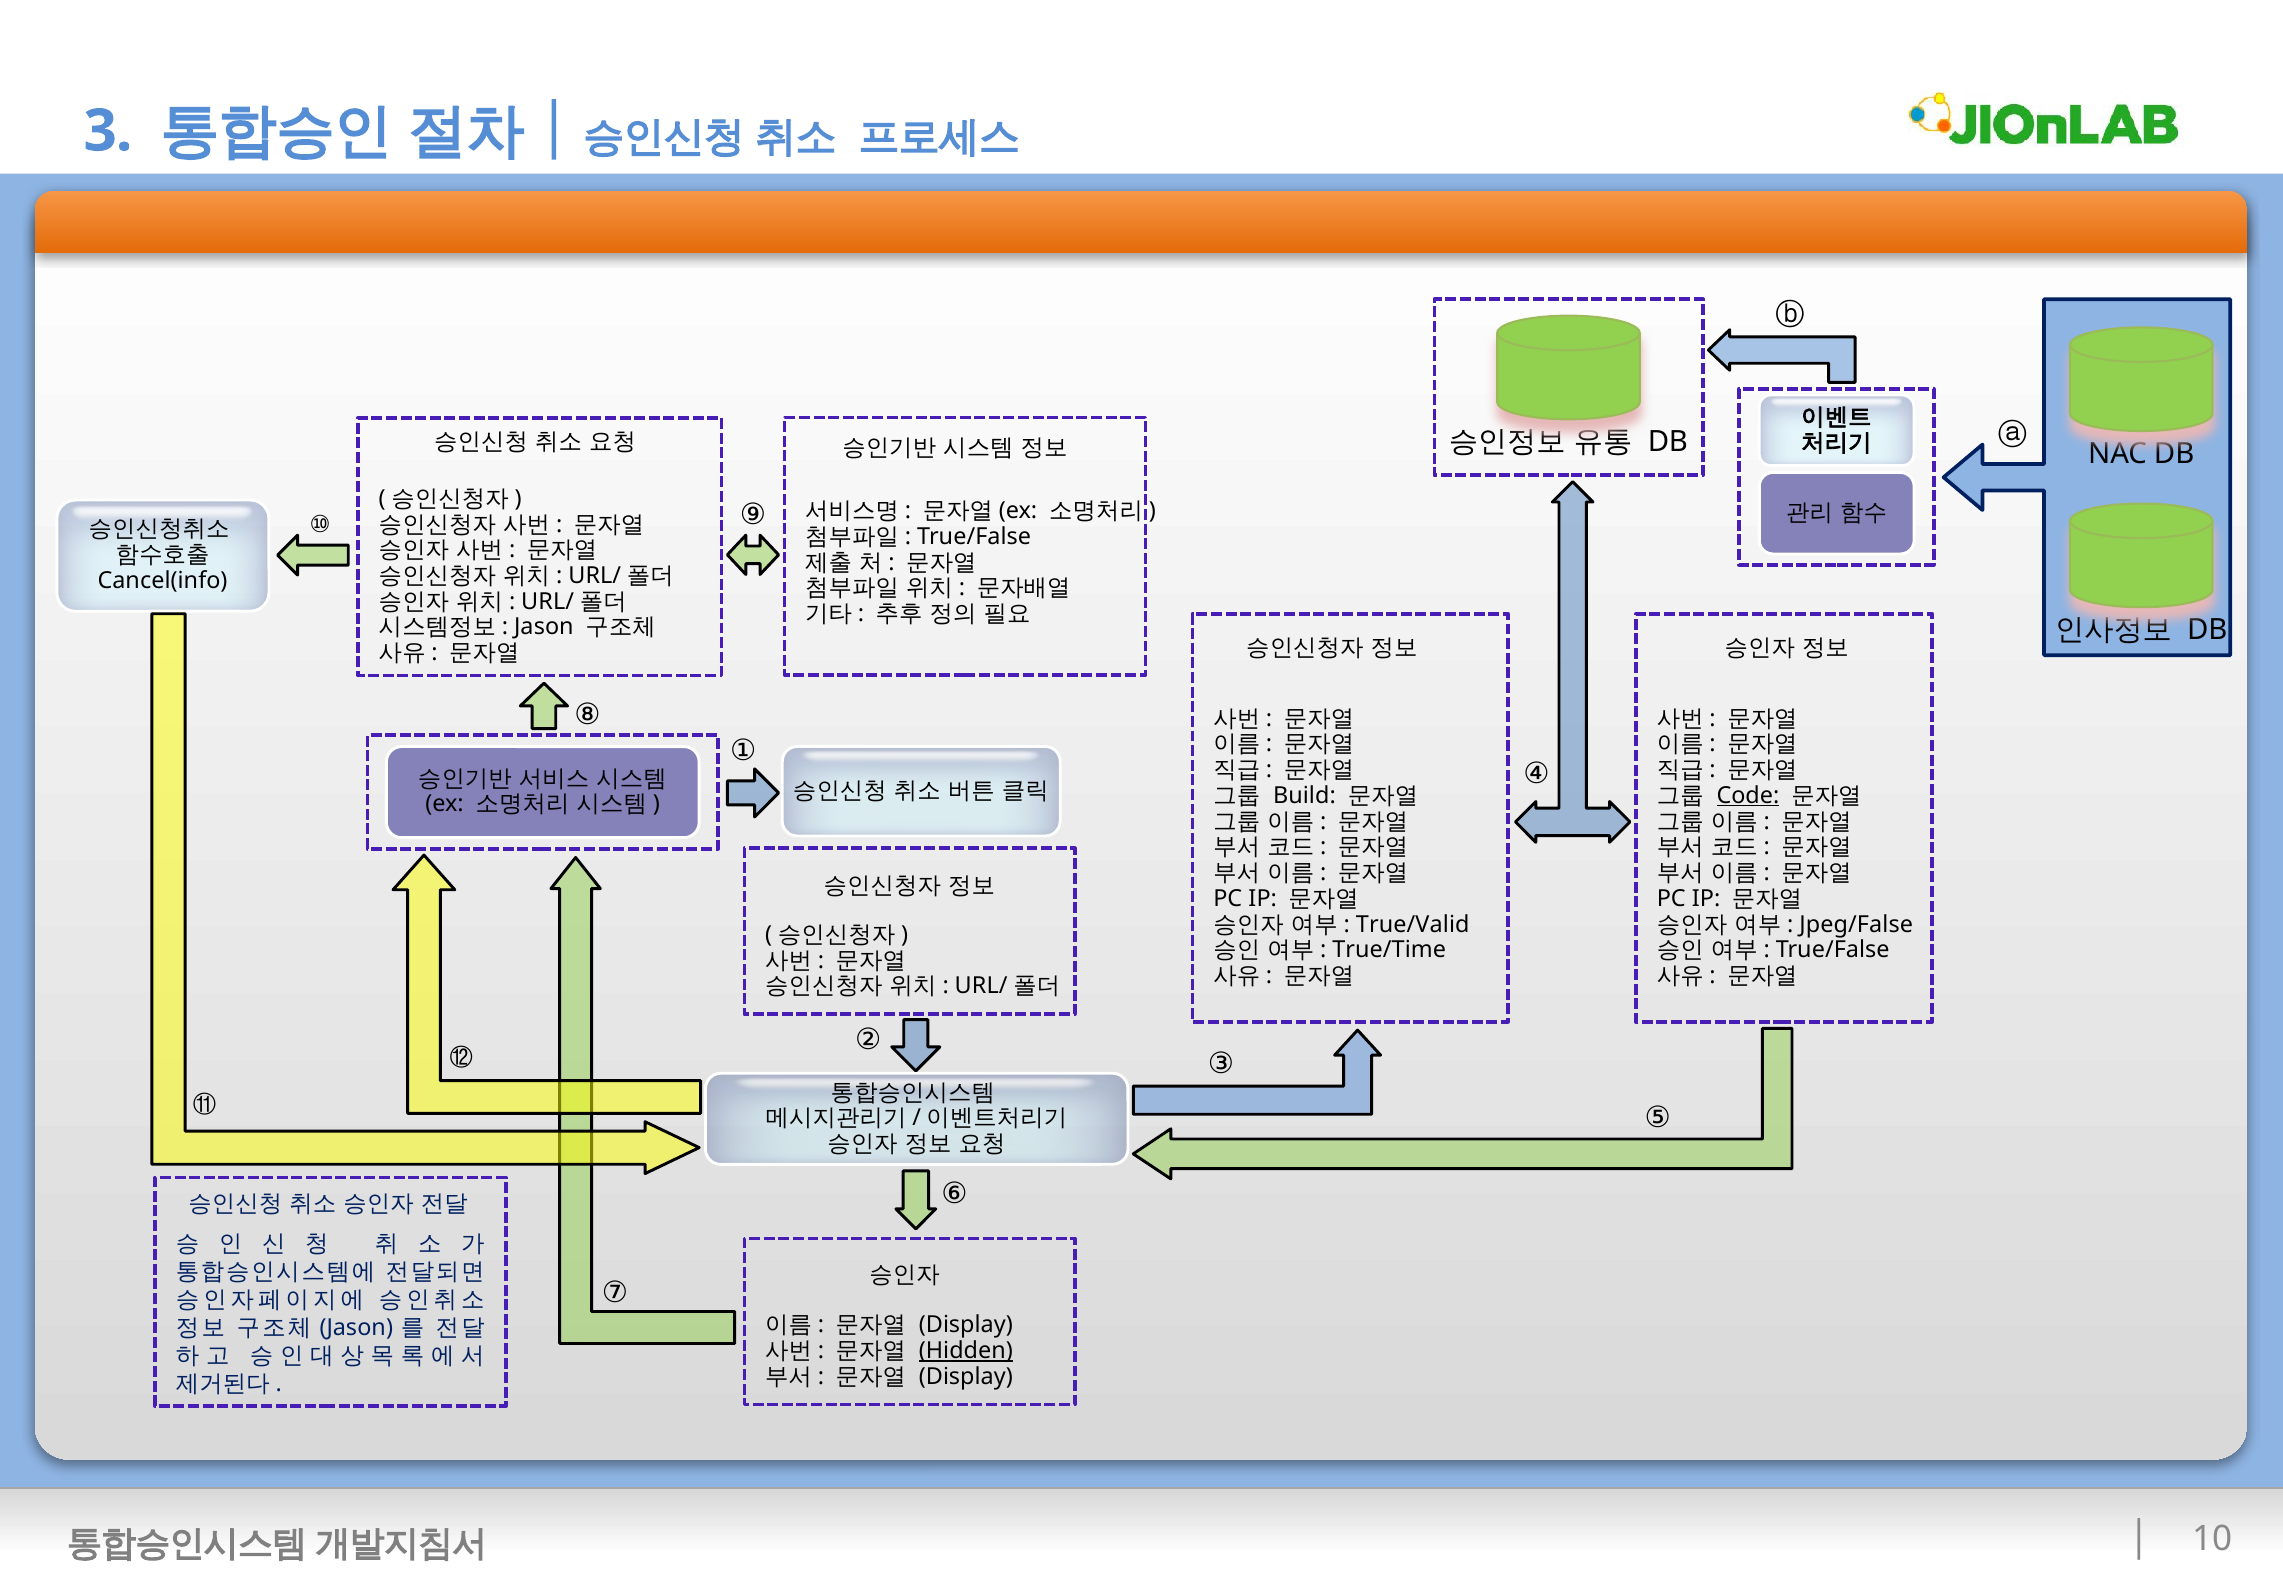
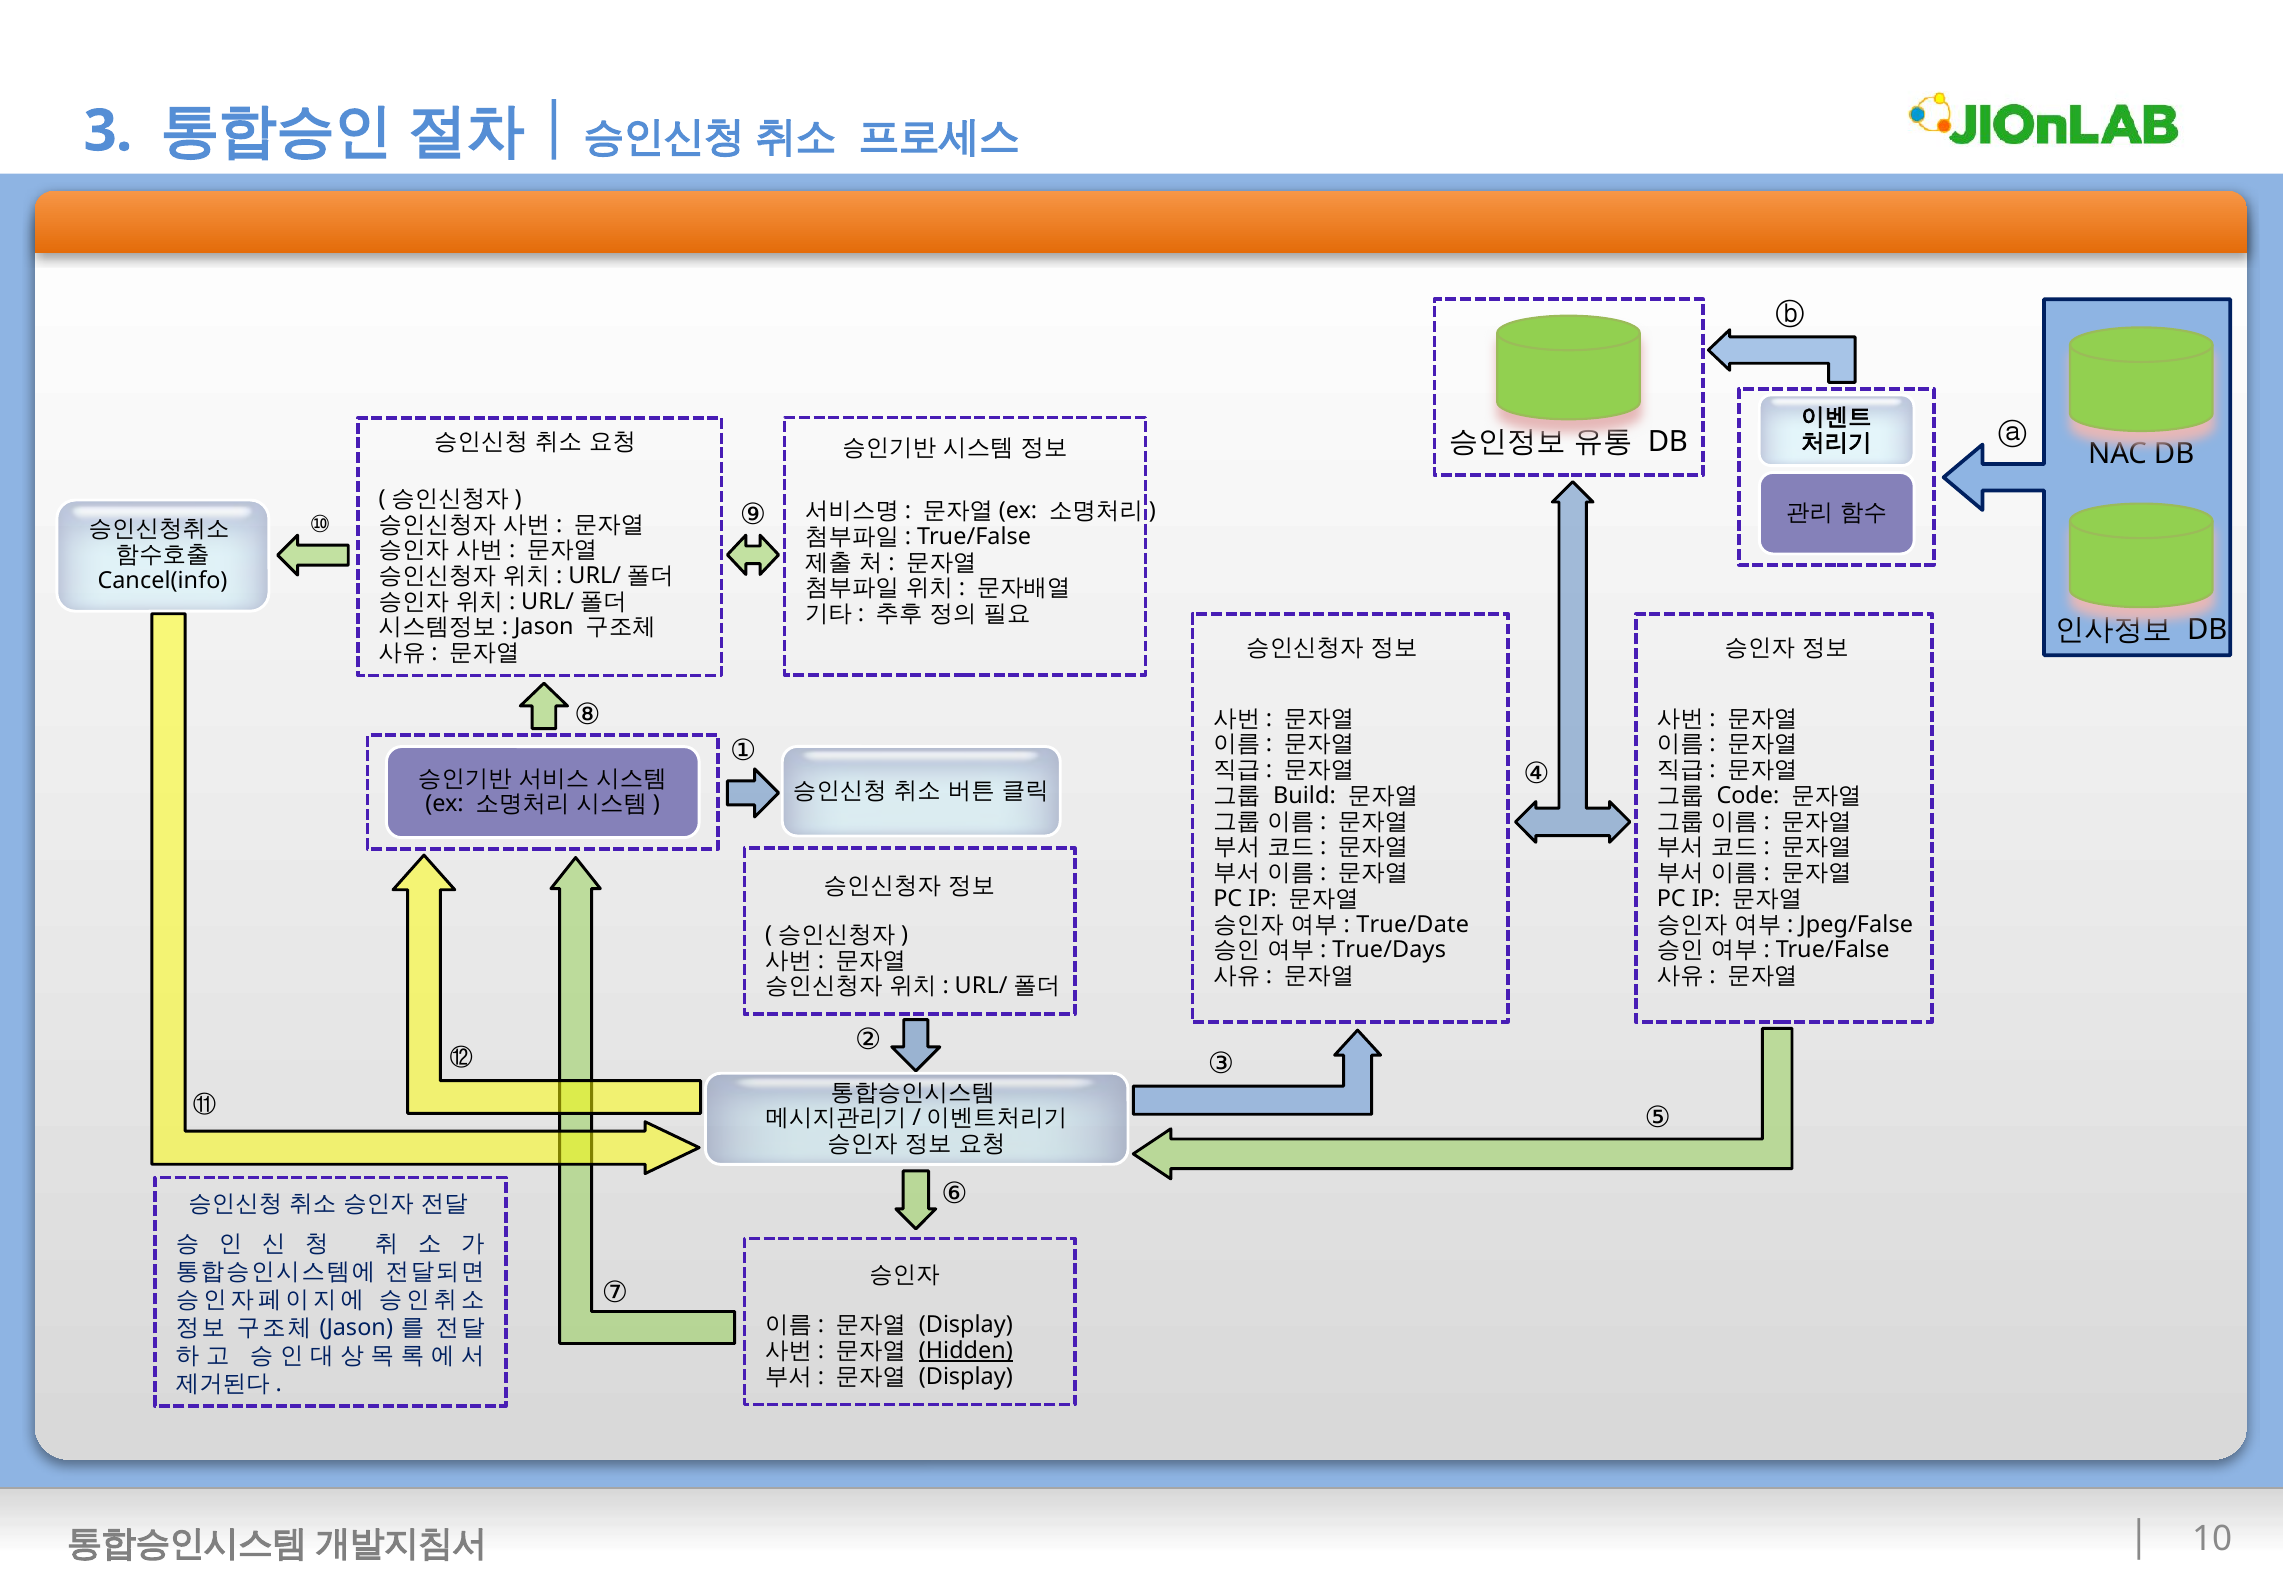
Code underline: present -> none (1748, 795)
True/Valid: True/Valid -> True/Date (1413, 924)
True/Time: True/Time -> True/Days (1389, 950)
